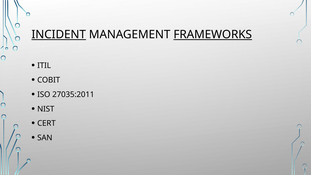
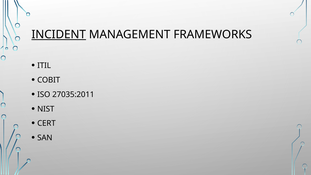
FRAMEWORKS underline: present -> none (213, 35)
